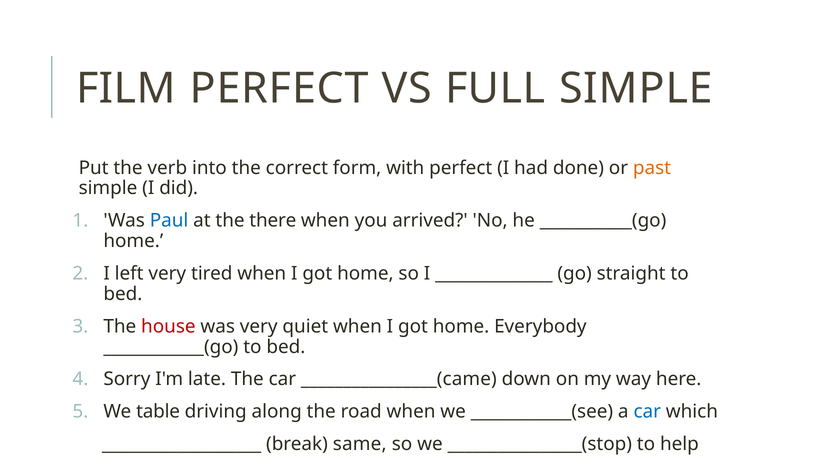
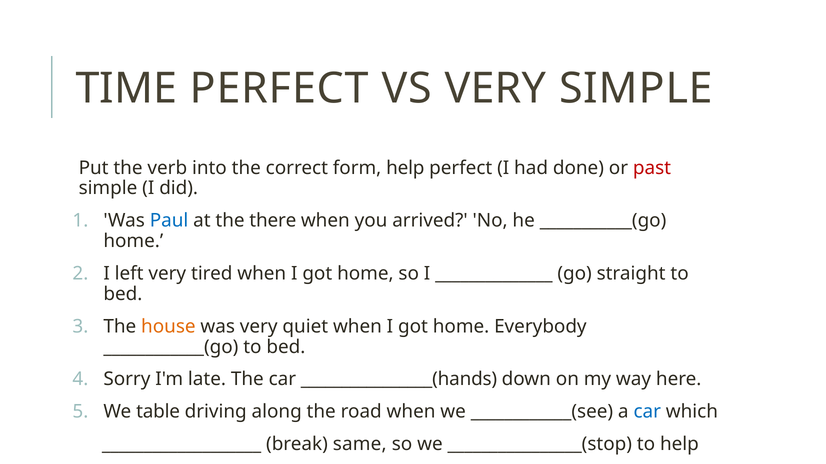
FILM: FILM -> TIME (126, 89)
VS FULL: FULL -> VERY (495, 89)
form with: with -> help (405, 168)
past colour: orange -> red (652, 168)
house colour: red -> orange (168, 327)
________________(came: ________________(came -> ________________(hands (399, 380)
